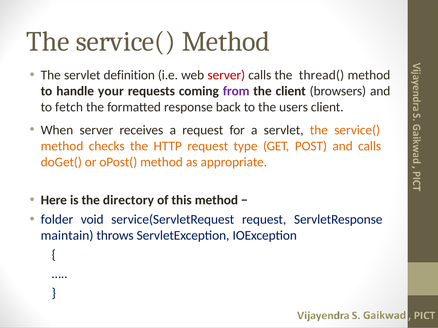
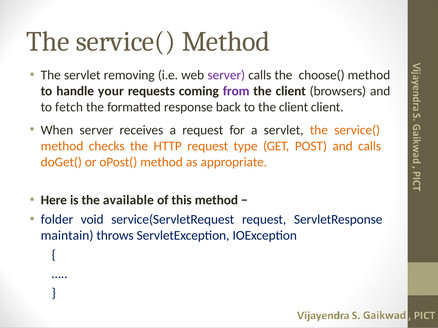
definition: definition -> removing (129, 75)
server colour: red -> purple (226, 75)
thread(: thread( -> choose( (322, 75)
to the users: users -> client (294, 107)
directory: directory -> available (128, 200)
